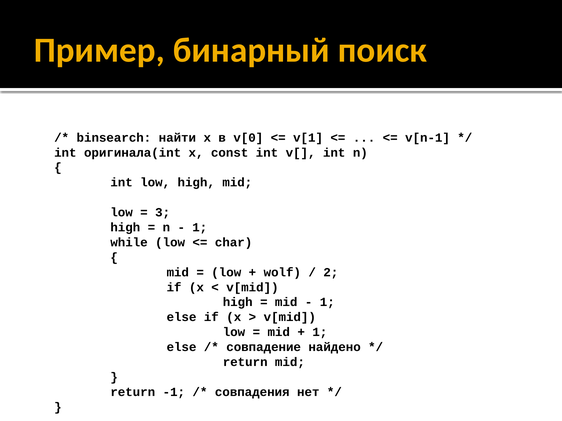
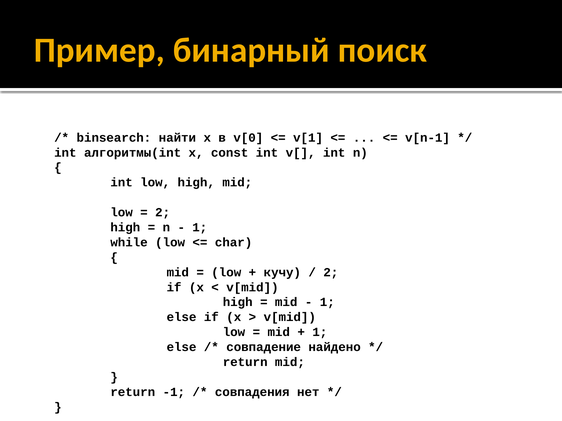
оригинала(int: оригинала(int -> алгоритмы(int (133, 153)
3: 3 -> 2 (163, 213)
wolf: wolf -> кучу (282, 273)
